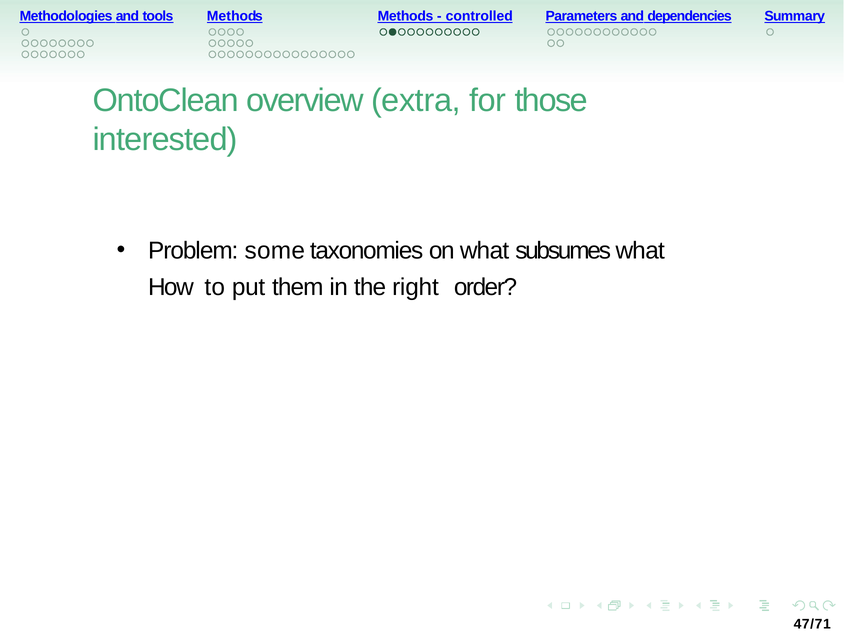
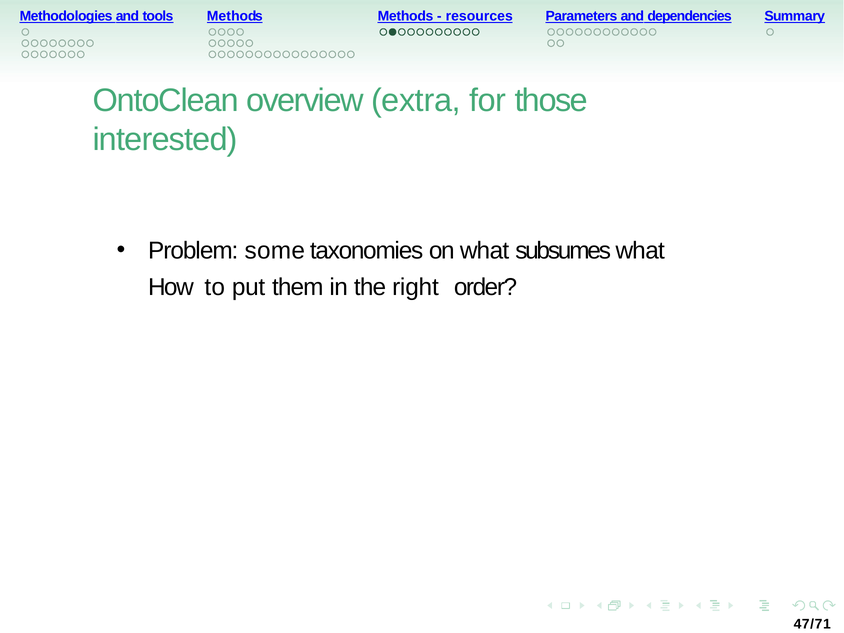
controlled: controlled -> resources (479, 16)
